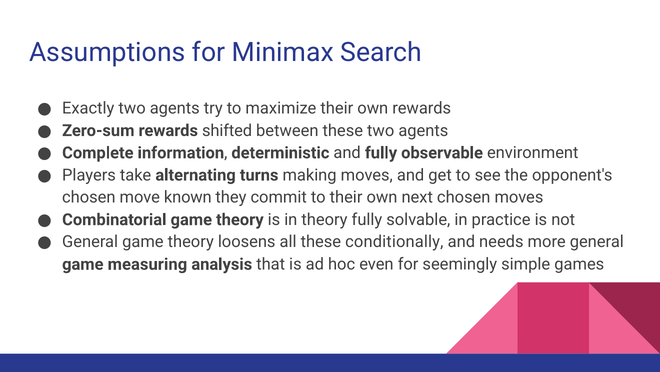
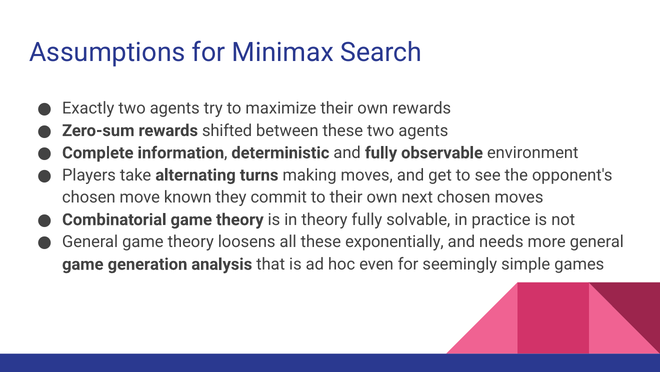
conditionally: conditionally -> exponentially (394, 242)
measuring: measuring -> generation (147, 264)
